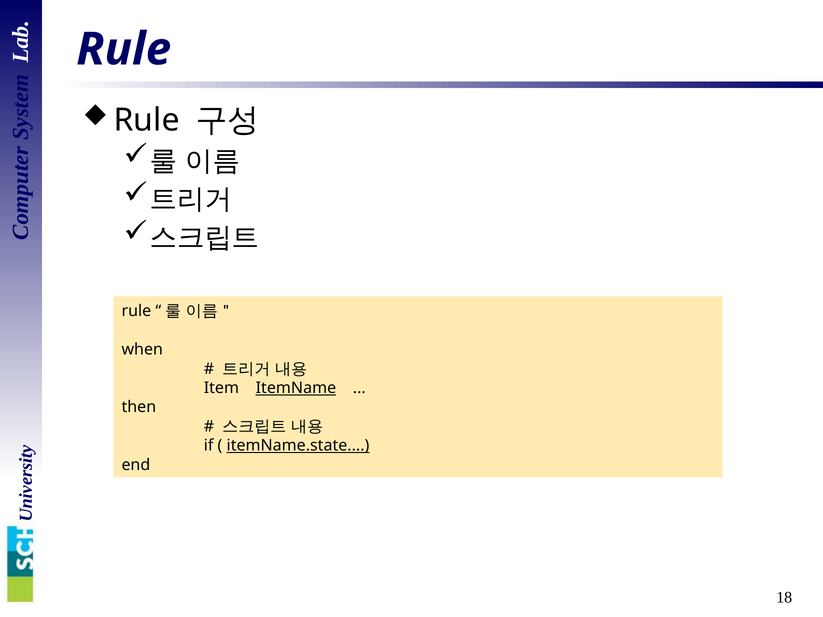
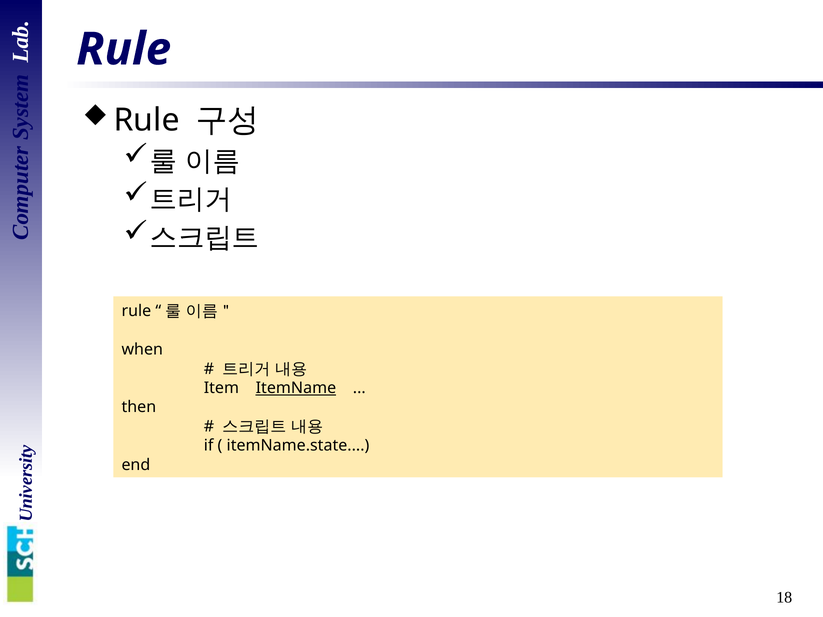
itemName.state underline: present -> none (298, 446)
